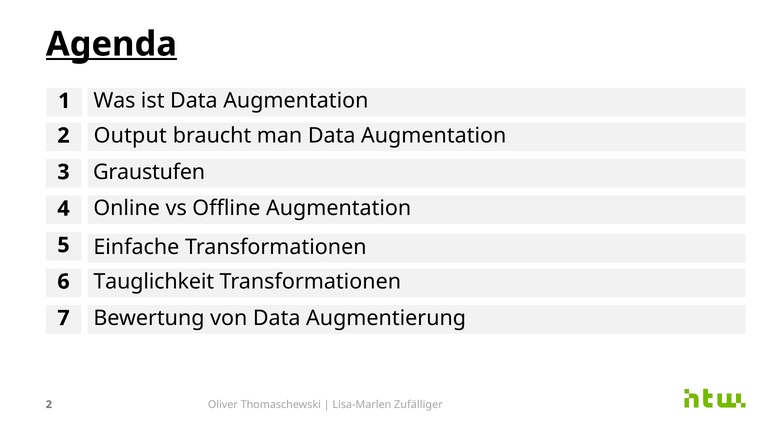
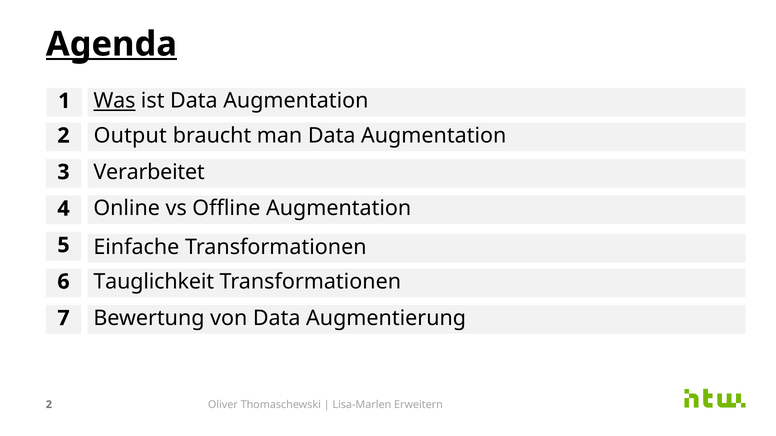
Was underline: none -> present (114, 101)
Graustufen: Graustufen -> Verarbeitet (149, 172)
Zufälliger: Zufälliger -> Erweitern (418, 405)
